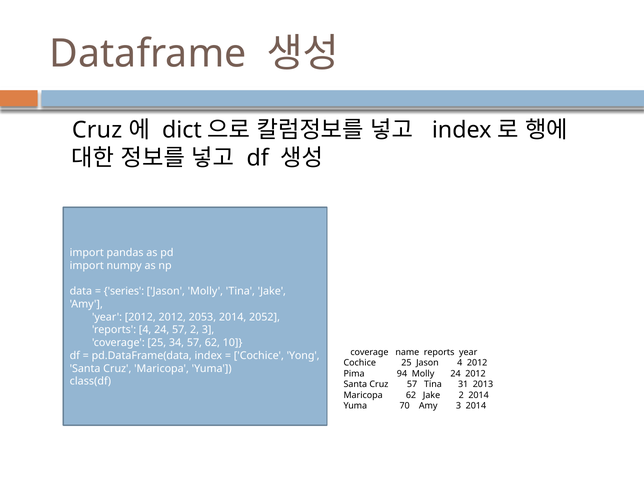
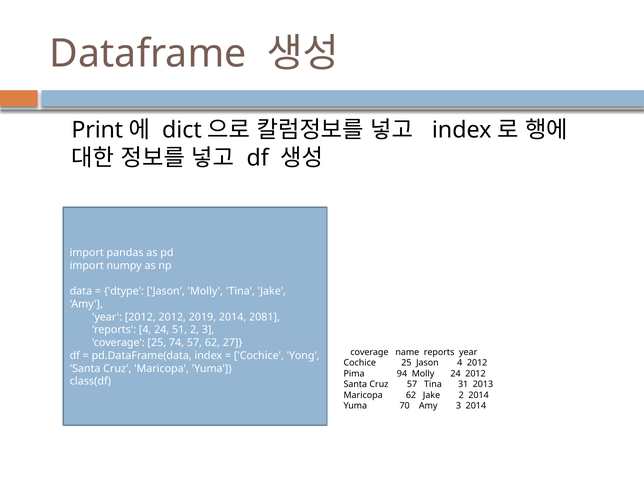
Cruz: Cruz -> Print (97, 130)
series: series -> dtype (124, 291)
2053: 2053 -> 2019 (202, 317)
2052: 2052 -> 2081 (265, 317)
24 57: 57 -> 51 (180, 330)
34: 34 -> 74 (176, 343)
10: 10 -> 27 (233, 343)
